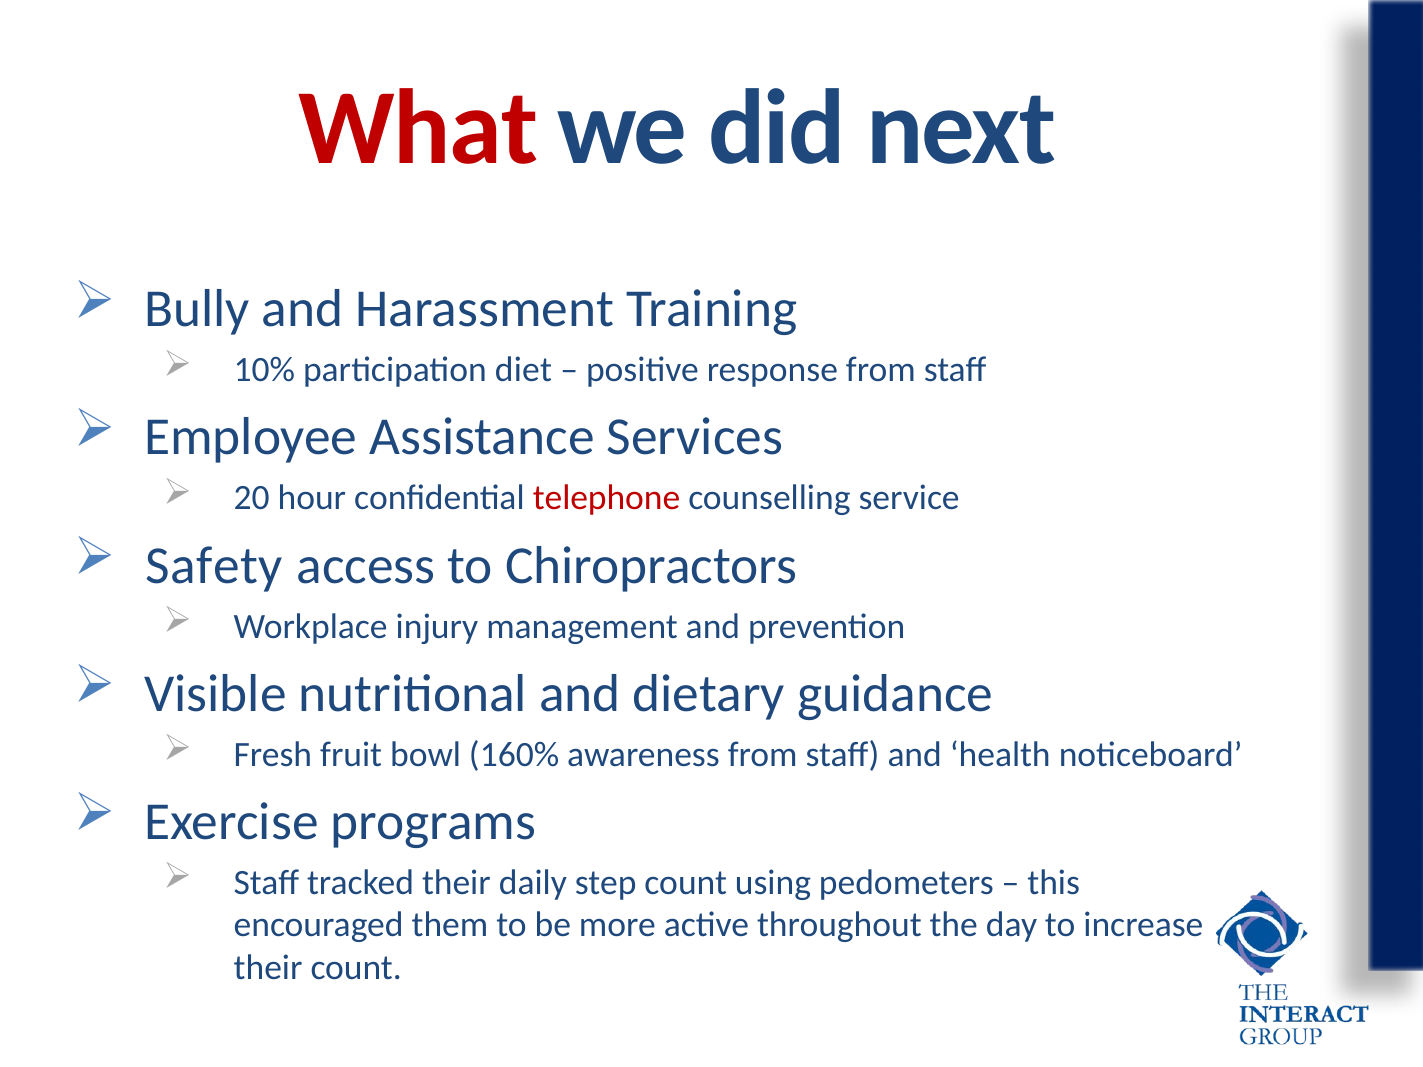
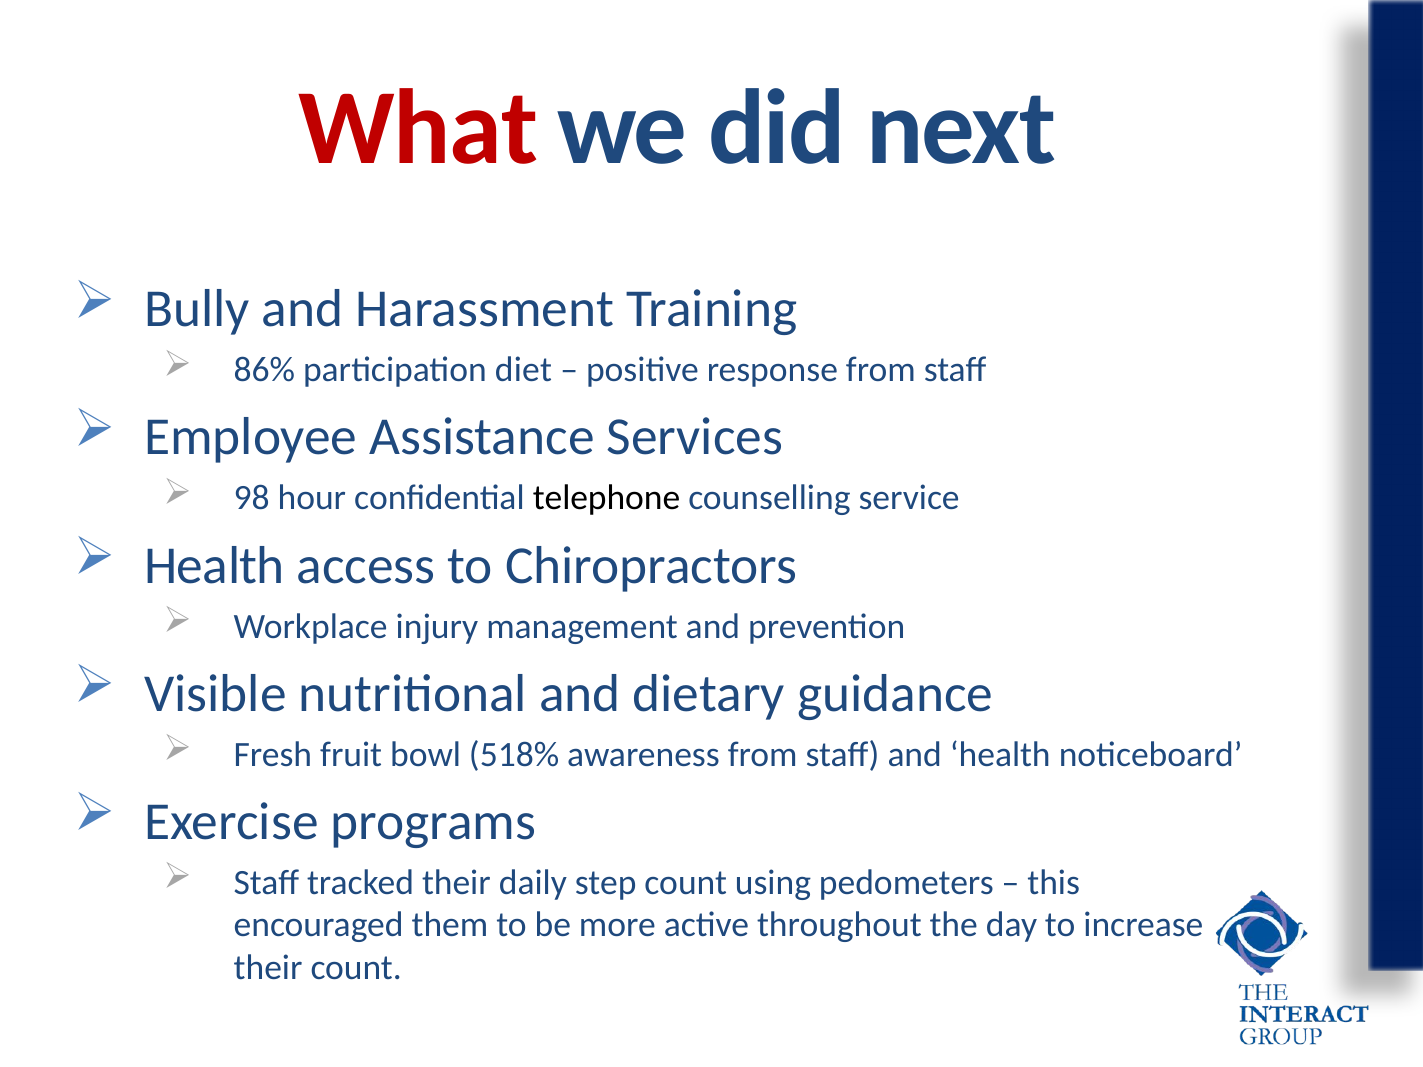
10%: 10% -> 86% (264, 370)
20: 20 -> 98 (252, 498)
telephone colour: red -> black (607, 498)
Safety: Safety -> Health (215, 566)
160%: 160% -> 518% (514, 755)
